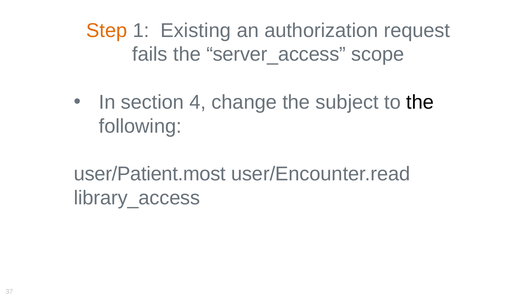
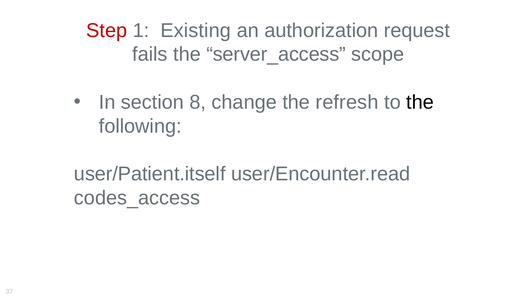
Step colour: orange -> red (107, 30)
4: 4 -> 8 (198, 102)
subject: subject -> refresh (347, 102)
user/Patient.most: user/Patient.most -> user/Patient.itself (150, 174)
library_access: library_access -> codes_access (137, 198)
